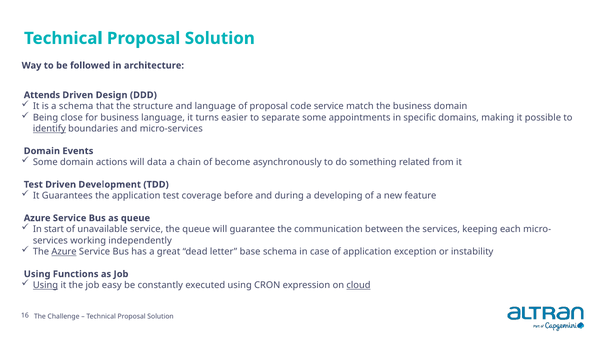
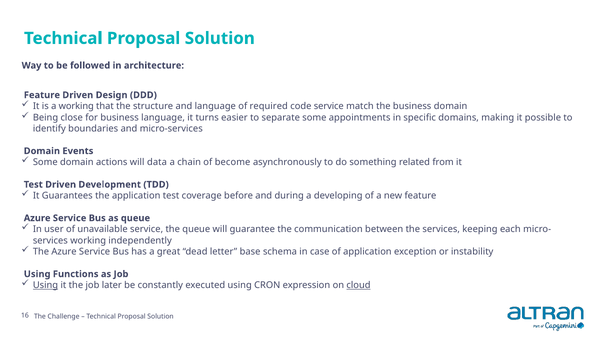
Attends: Attends -> Feature (42, 95)
a schema: schema -> working (76, 106)
of proposal: proposal -> required (269, 106)
identify underline: present -> none (49, 129)
start: start -> user (54, 229)
Azure underline: present -> none (64, 252)
easy: easy -> later (112, 285)
